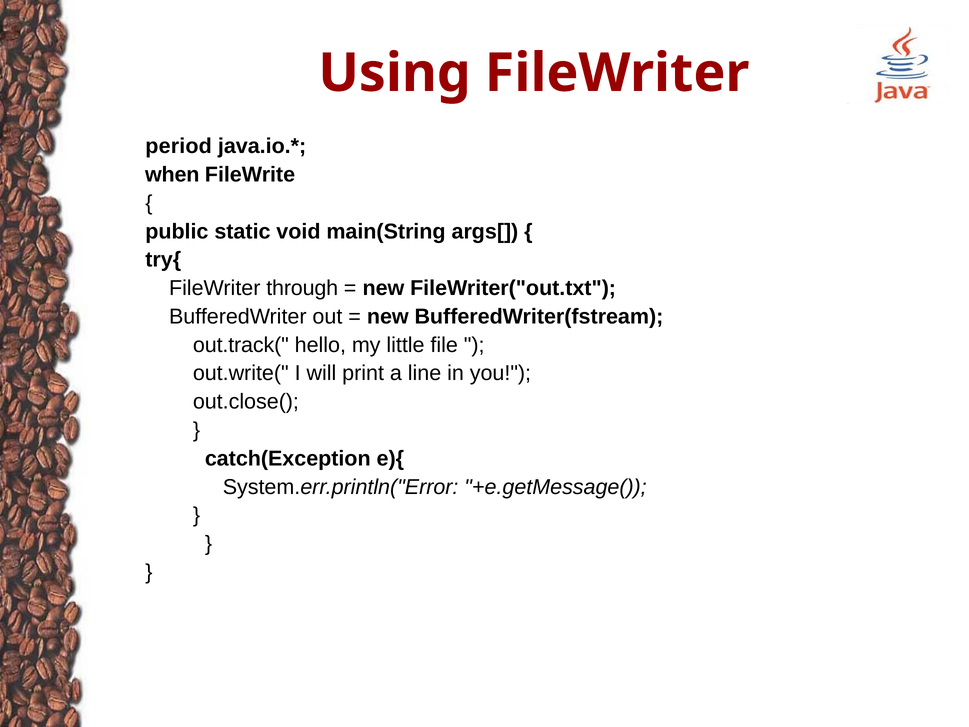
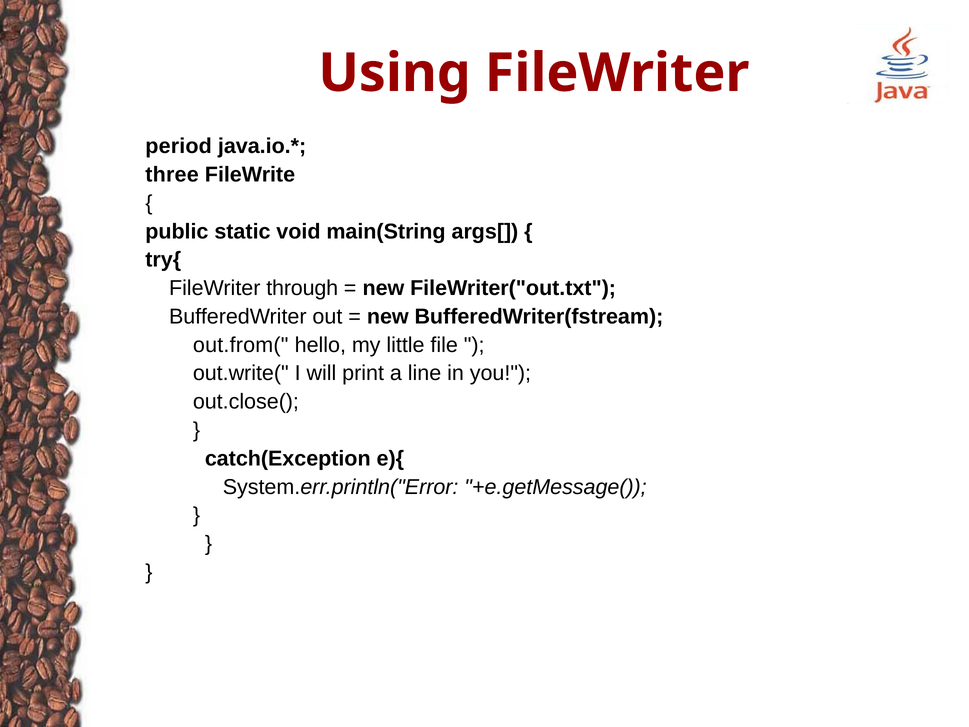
when: when -> three (172, 175)
out.track(: out.track( -> out.from( (241, 345)
